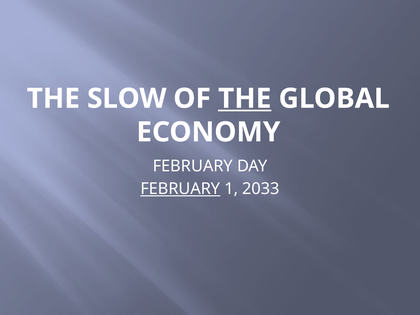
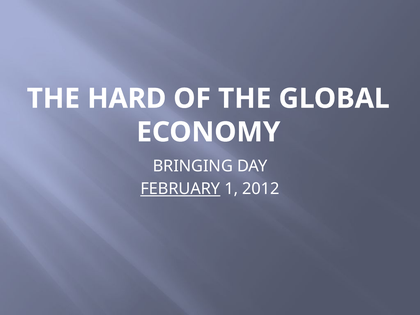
SLOW: SLOW -> HARD (127, 99)
THE underline: present -> none (245, 99)
FEBRUARY: FEBRUARY -> BRINGING (193, 166)
2033: 2033 -> 2012 (261, 189)
